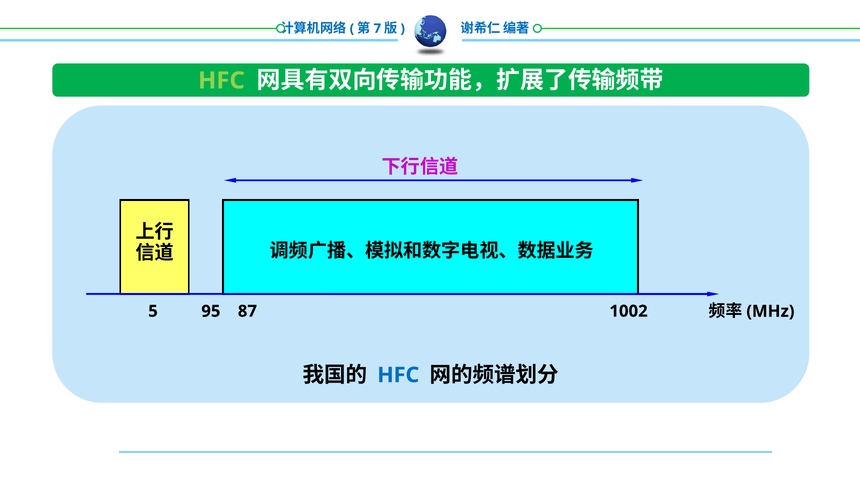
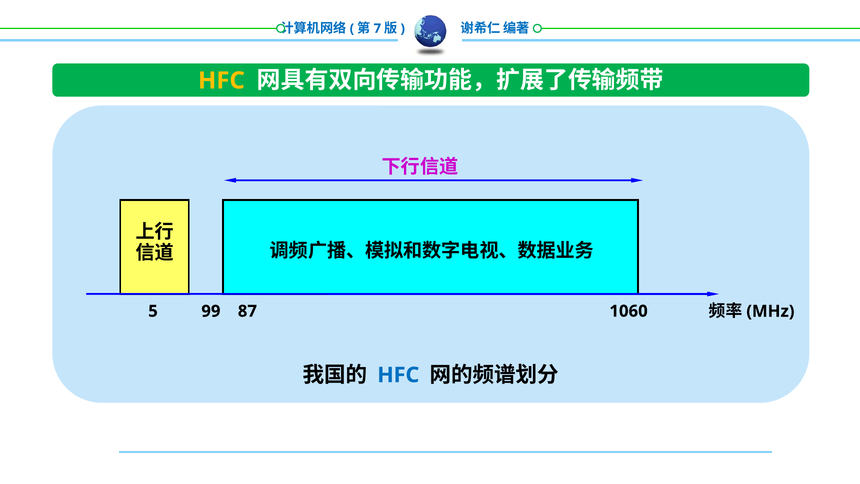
HFC colour: light green -> yellow (221, 81)
95: 95 -> 99 (211, 311)
1002: 1002 -> 1060 (629, 311)
